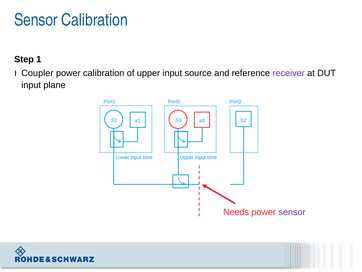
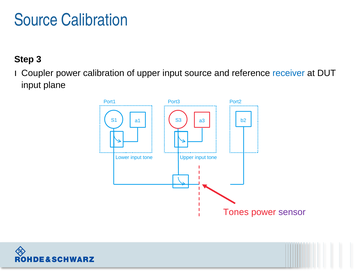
Sensor: Sensor -> Source (36, 20)
1: 1 -> 3 (39, 59)
receiver colour: purple -> blue (289, 73)
Needs: Needs -> Tones (236, 212)
